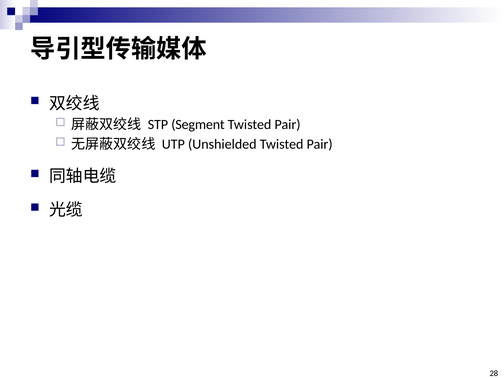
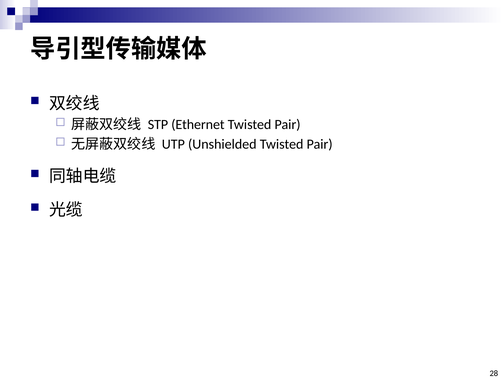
Segment: Segment -> Ethernet (198, 125)
